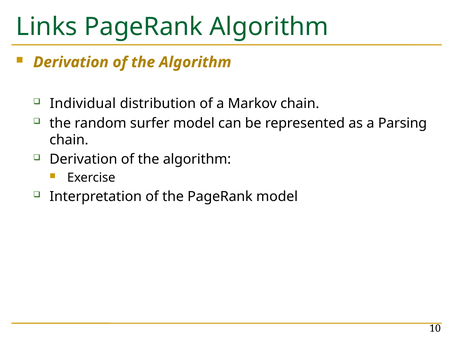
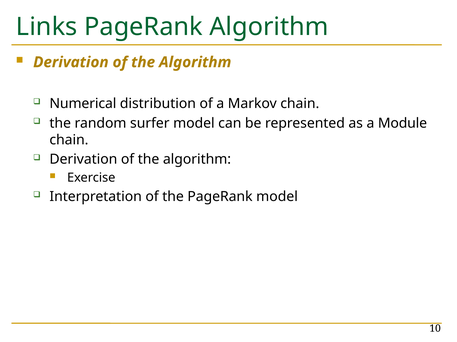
Individual: Individual -> Numerical (83, 104)
Parsing: Parsing -> Module (403, 123)
